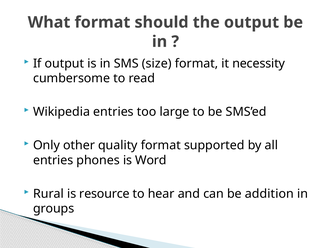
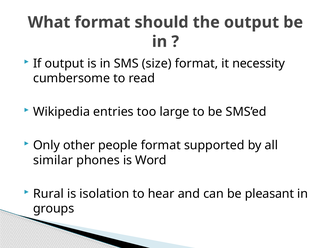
quality: quality -> people (118, 145)
entries: entries -> similar (53, 160)
resource: resource -> isolation (104, 194)
addition: addition -> pleasant (269, 194)
